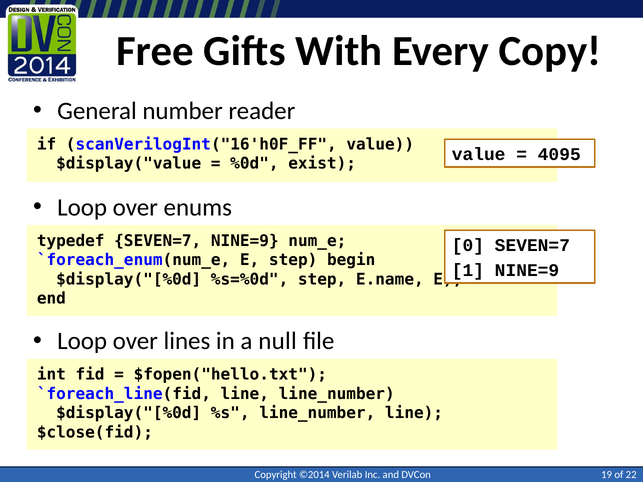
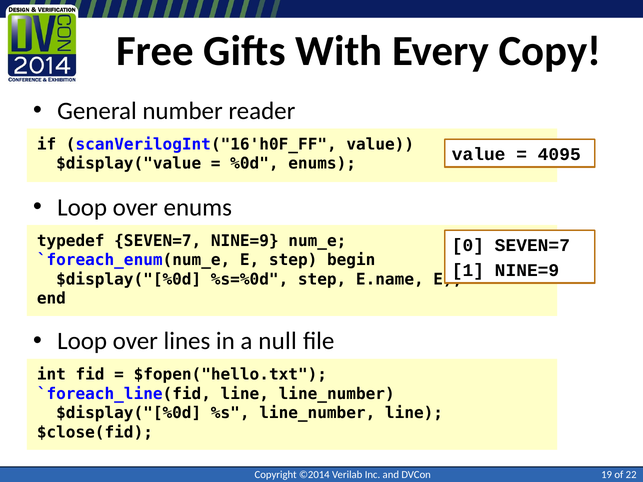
%0d exist: exist -> enums (322, 164)
